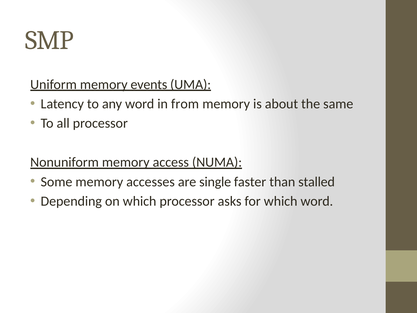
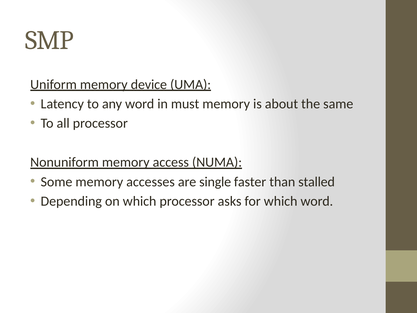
events: events -> device (149, 84)
from: from -> must (185, 104)
